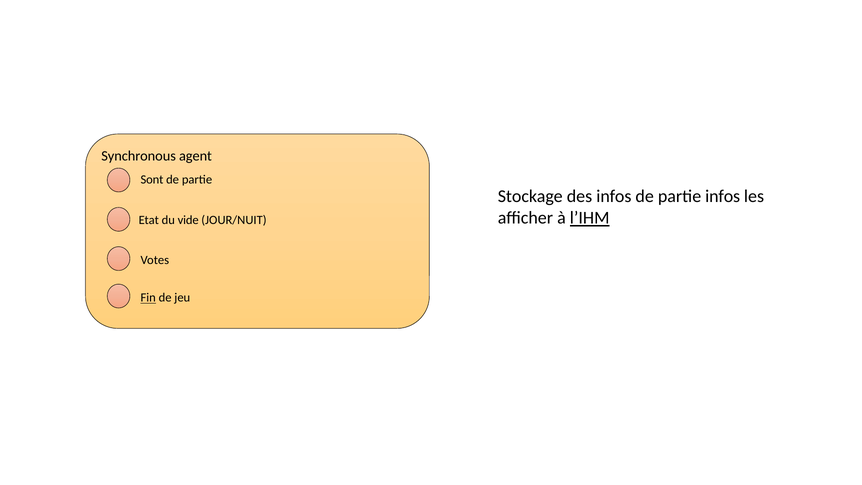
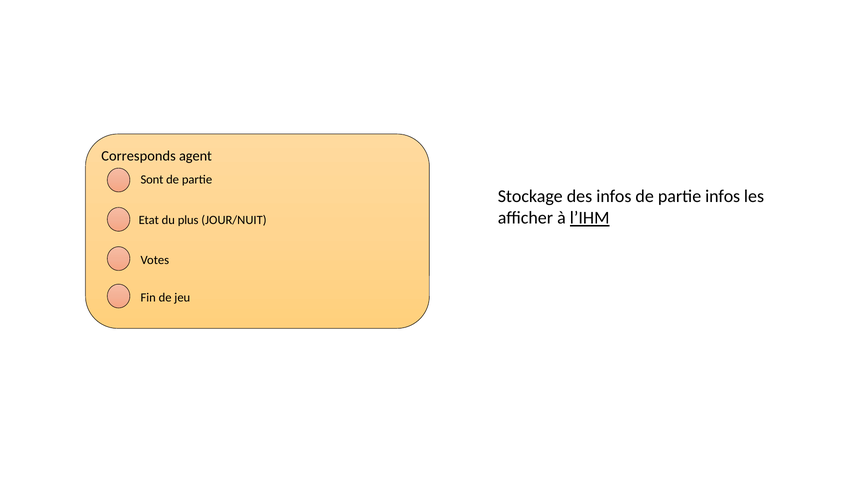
Synchronous: Synchronous -> Corresponds (139, 156)
vide: vide -> plus (188, 220)
Fin underline: present -> none (148, 298)
